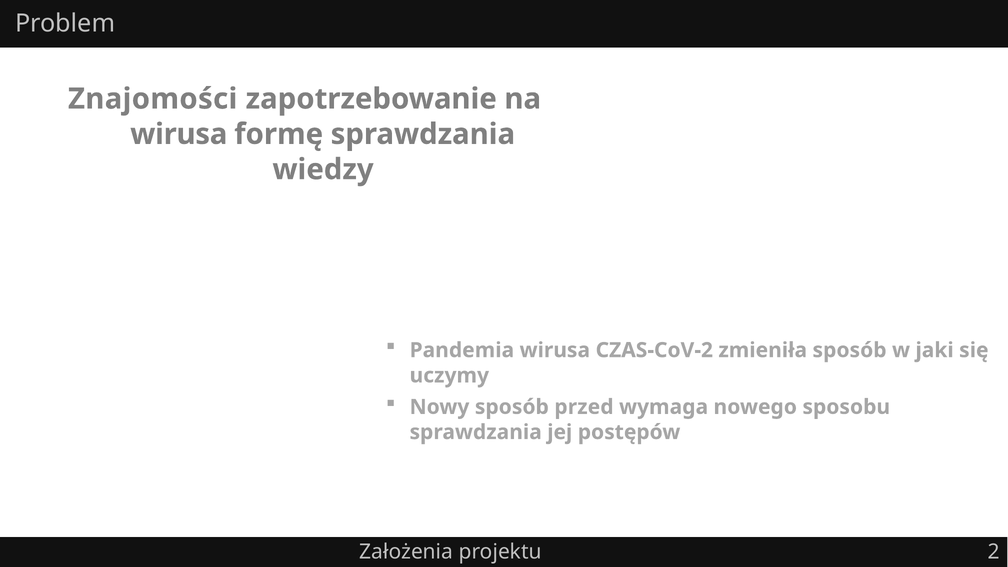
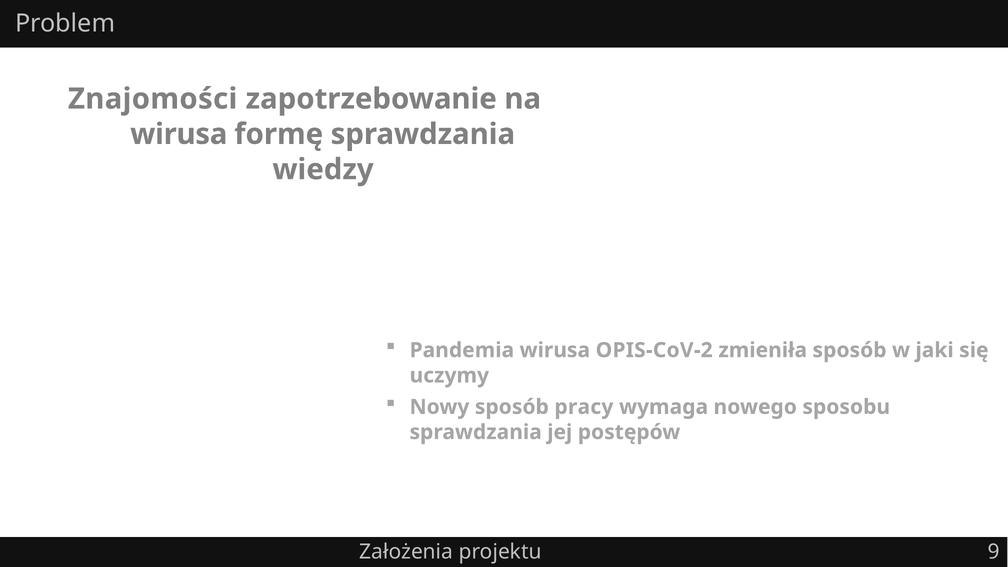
CZAS-CoV-2: CZAS-CoV-2 -> OPIS-CoV-2 (654, 350)
przed: przed -> pracy (584, 407)
2: 2 -> 9 (994, 552)
